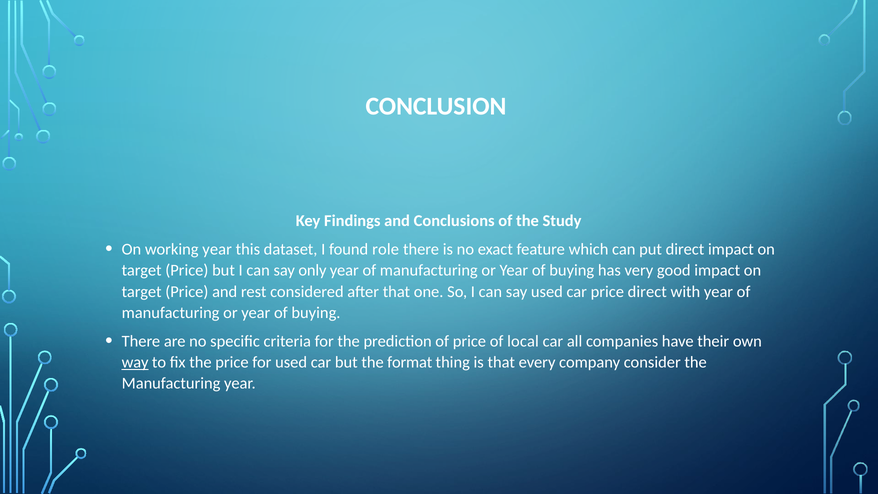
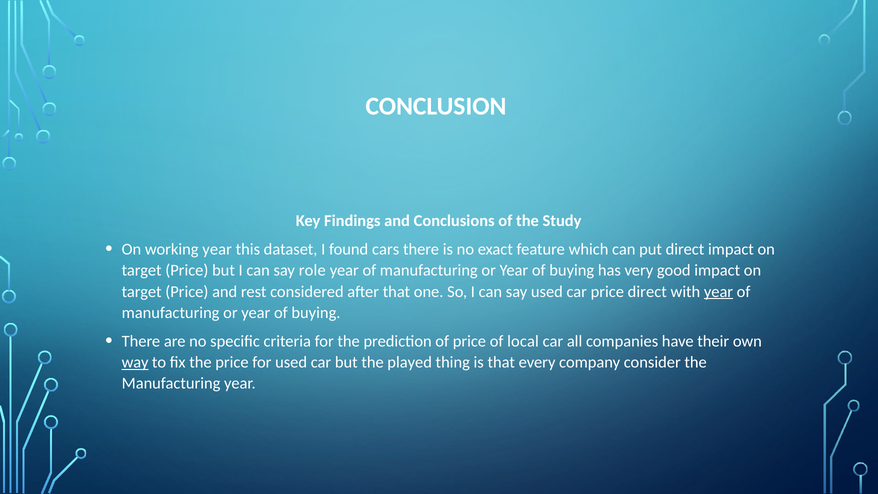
role: role -> cars (386, 249)
only: only -> role (312, 270)
year underline: none -> present (719, 292)
format: format -> played (410, 362)
